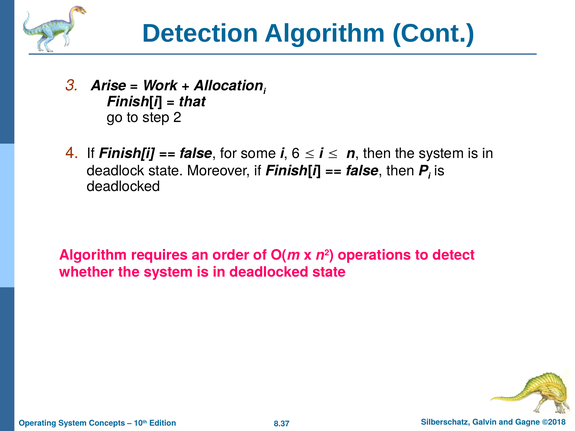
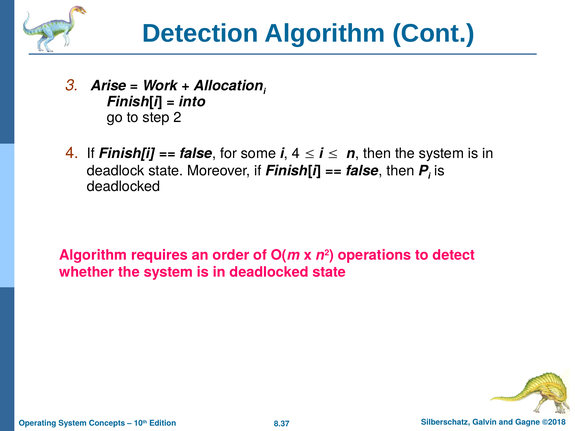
that: that -> into (192, 102)
i 6: 6 -> 4 (296, 153)
